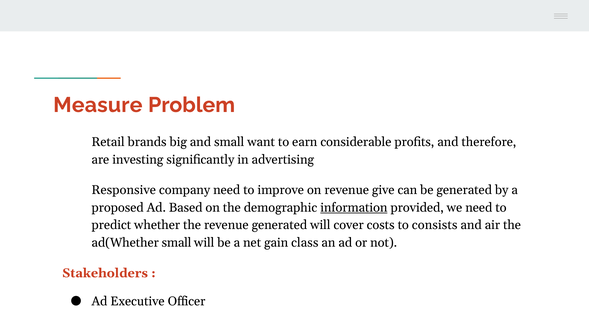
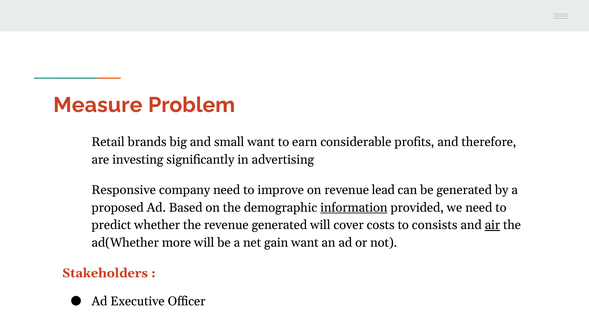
give: give -> lead (383, 190)
air underline: none -> present (492, 225)
ad(Whether small: small -> more (176, 243)
gain class: class -> want (305, 243)
